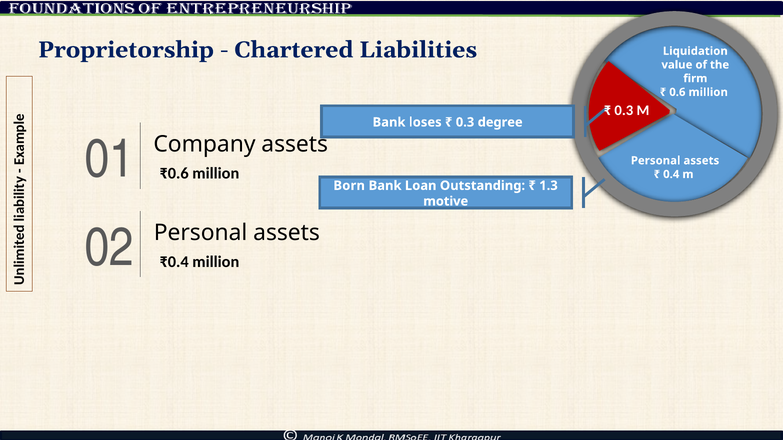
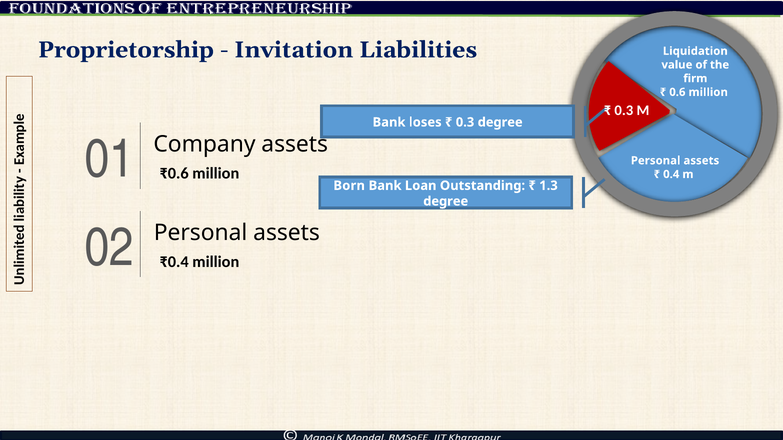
Chartered: Chartered -> Invitation (294, 50)
motive: motive -> degree (446, 201)
